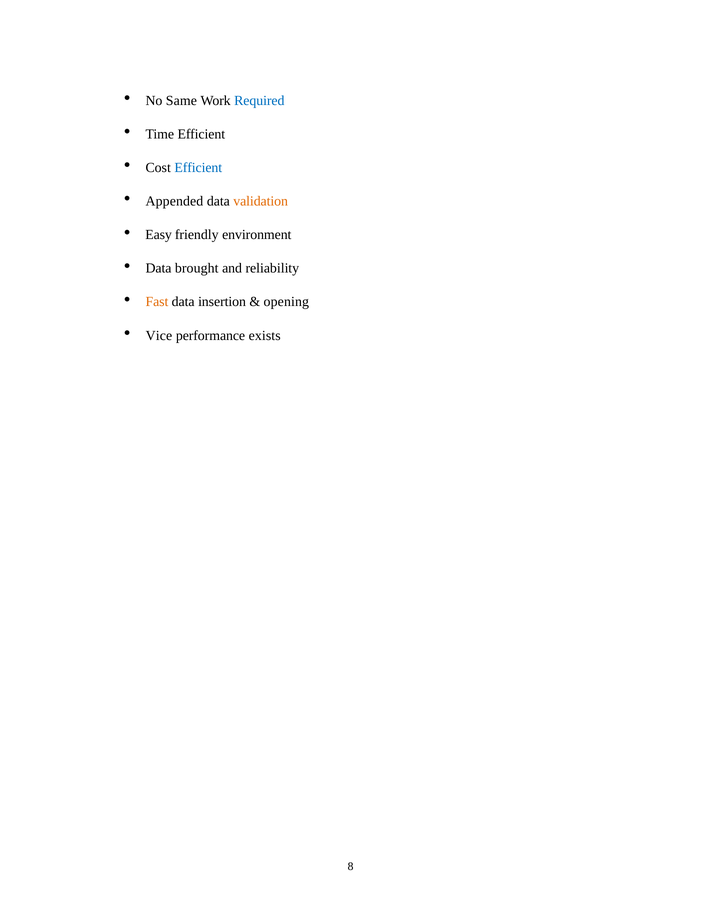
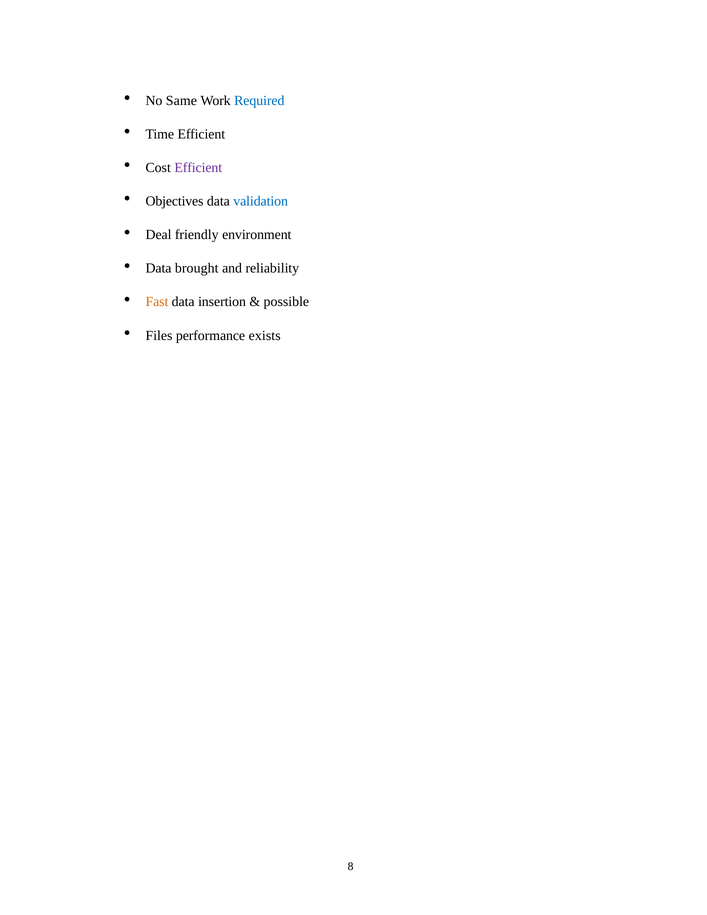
Efficient colour: blue -> purple (198, 168)
Appended: Appended -> Objectives (175, 201)
validation colour: orange -> blue (261, 201)
Easy: Easy -> Deal (159, 235)
opening: opening -> possible (286, 302)
Vice: Vice -> Files (159, 335)
